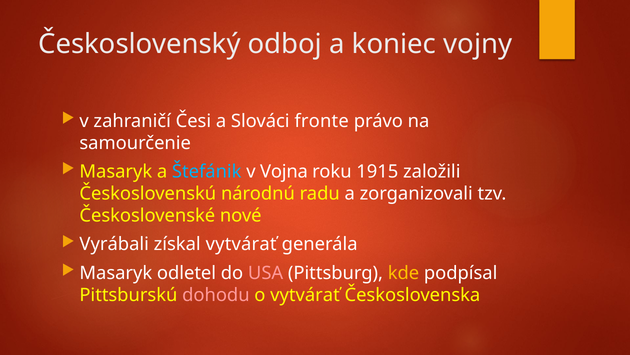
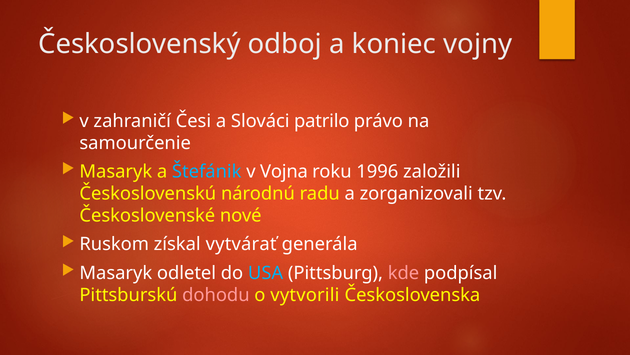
fronte: fronte -> patrilo (322, 121)
1915: 1915 -> 1996 (377, 171)
Vyrábali: Vyrábali -> Ruskom (114, 244)
USA colour: pink -> light blue (266, 272)
kde colour: yellow -> pink (403, 272)
o vytvárať: vytvárať -> vytvorili (305, 294)
